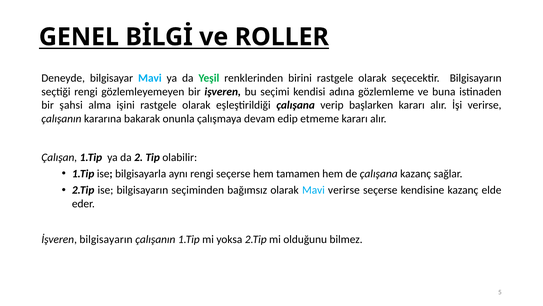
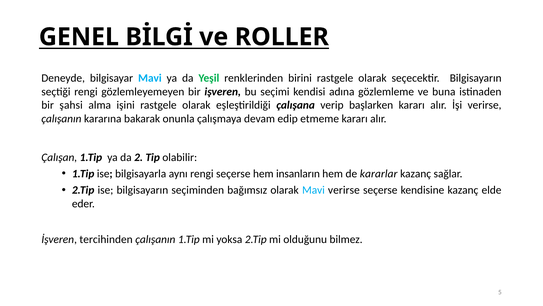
tamamen: tamamen -> insanların (298, 173)
de çalışana: çalışana -> kararlar (379, 173)
İşveren bilgisayarın: bilgisayarın -> tercihinden (106, 239)
